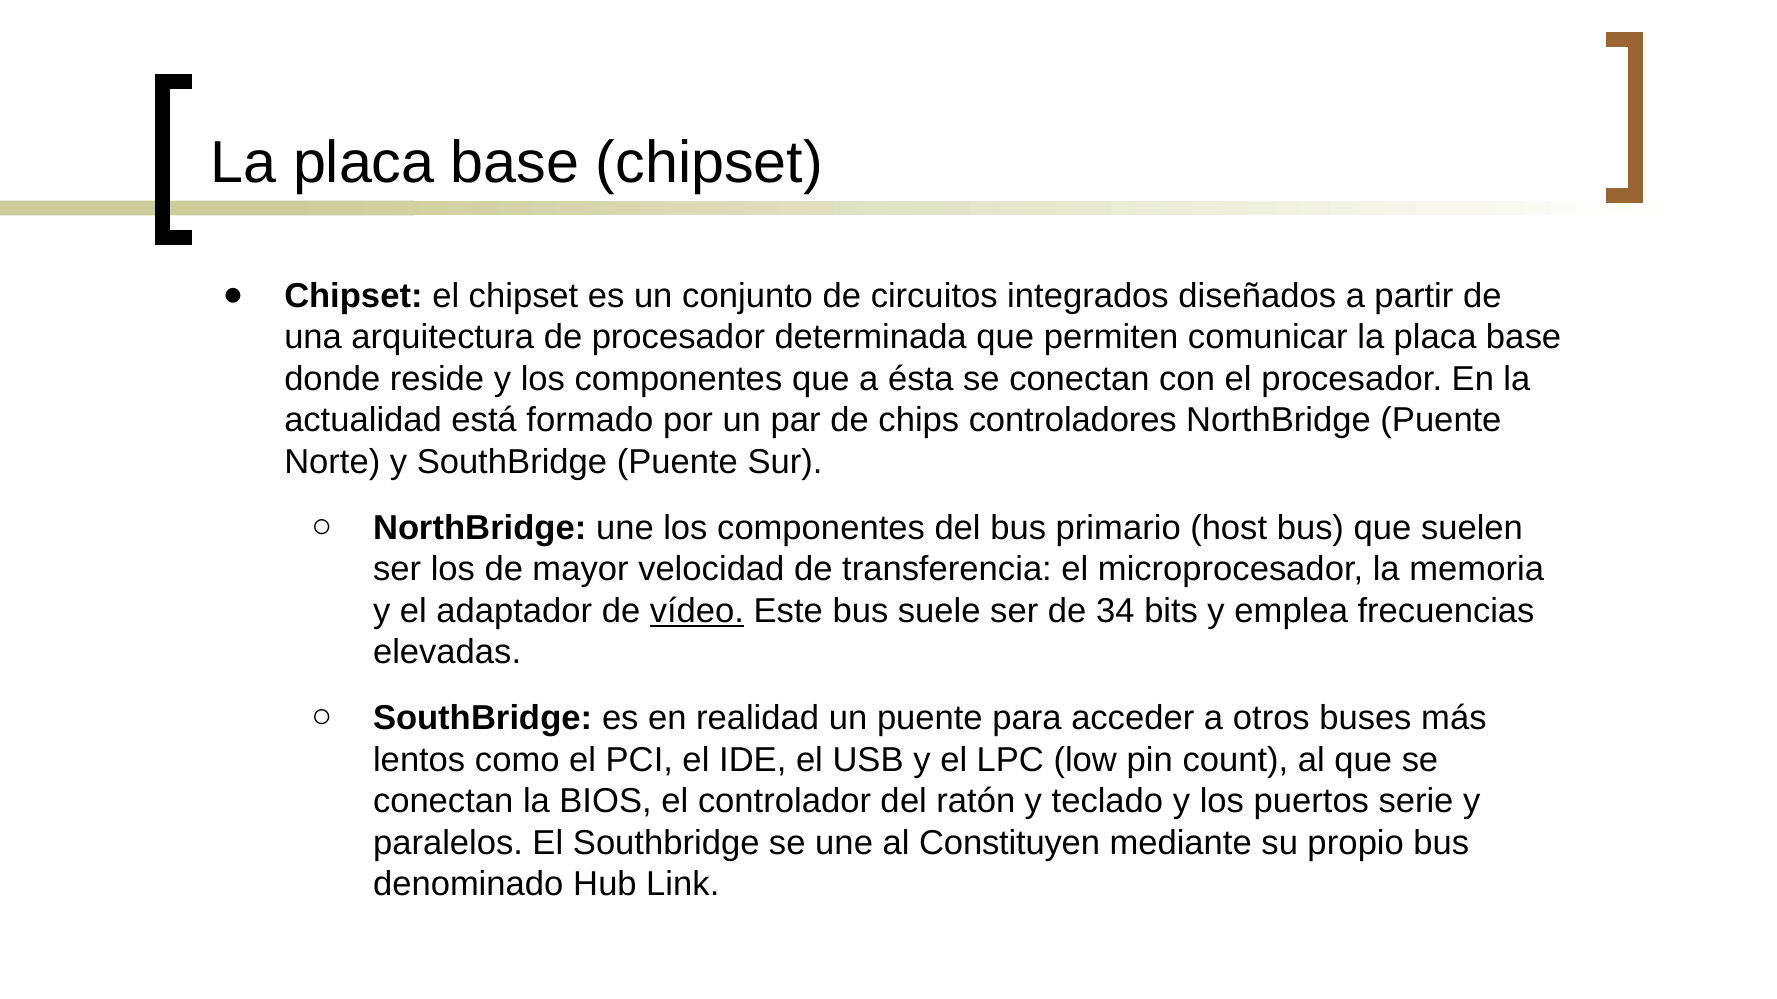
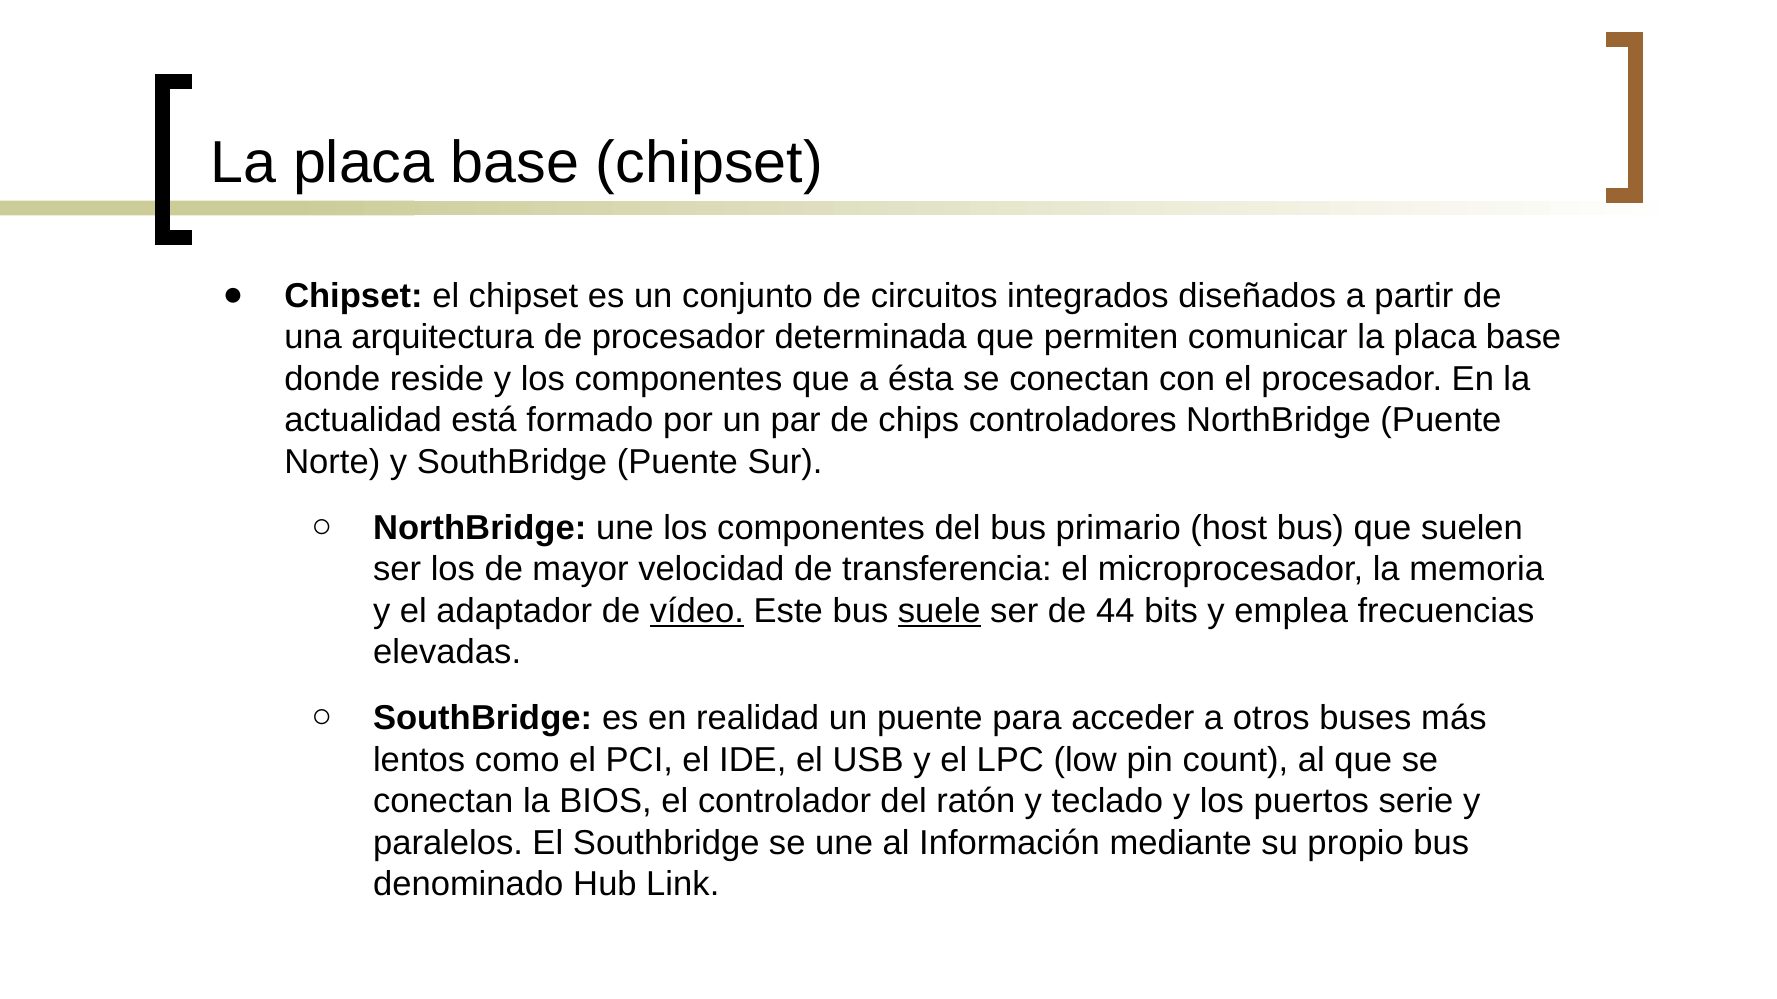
suele underline: none -> present (939, 611)
34: 34 -> 44 (1115, 611)
Constituyen: Constituyen -> Información (1010, 843)
